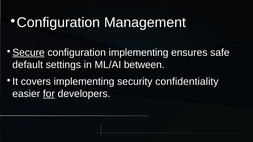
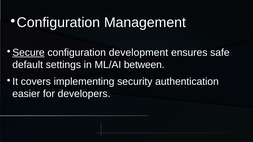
configuration implementing: implementing -> development (138, 53)
confidentiality: confidentiality -> authentication (187, 82)
for underline: present -> none (49, 94)
